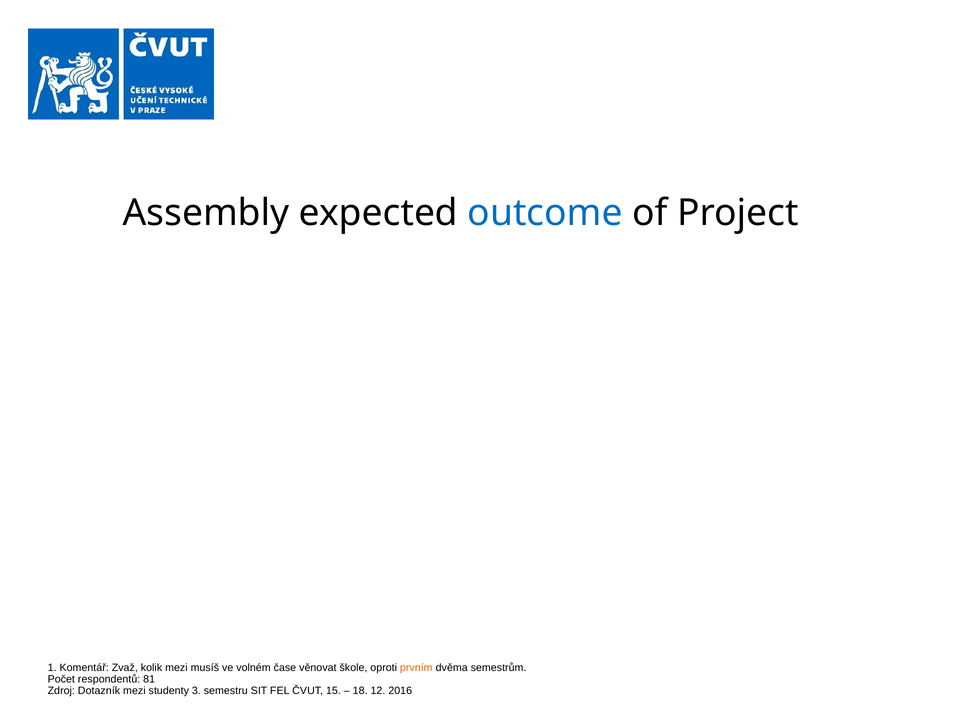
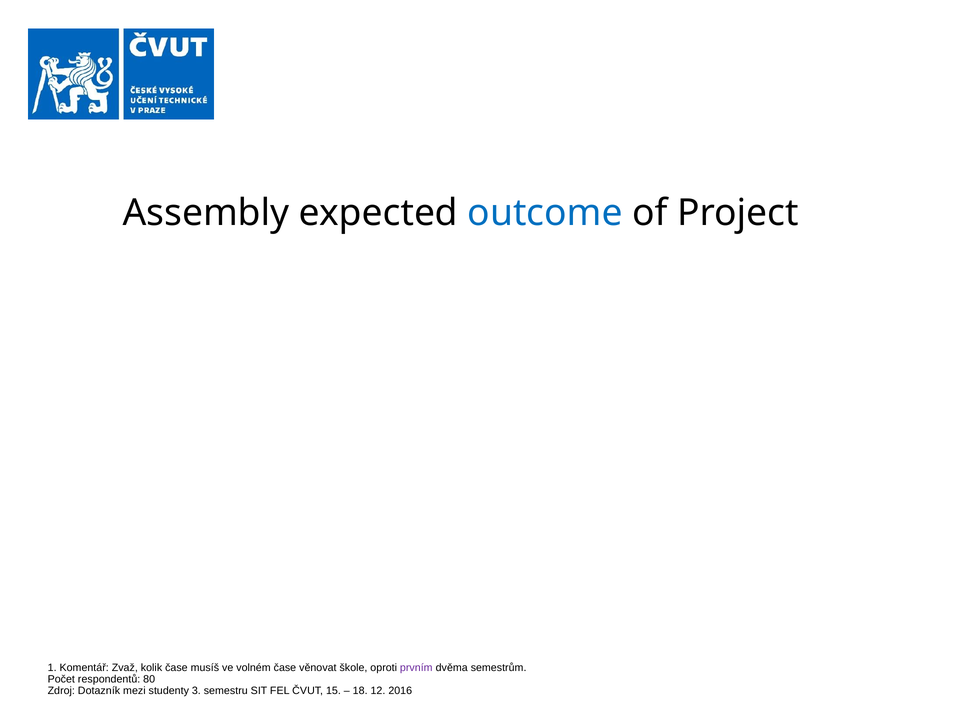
kolik mezi: mezi -> čase (176, 668)
prvním colour: orange -> purple (416, 668)
81: 81 -> 80 (149, 680)
